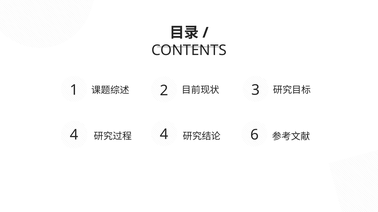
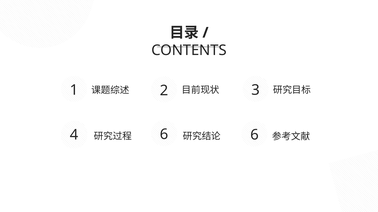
4 4: 4 -> 6 (164, 135)
